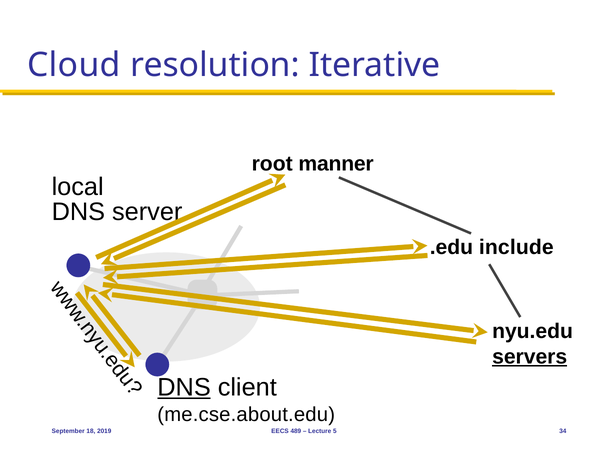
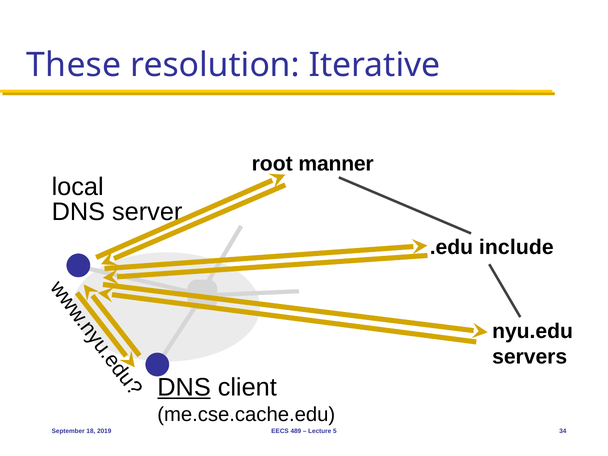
Cloud: Cloud -> These (74, 65)
servers underline: present -> none (530, 357)
me.cse.about.edu: me.cse.about.edu -> me.cse.cache.edu (246, 414)
